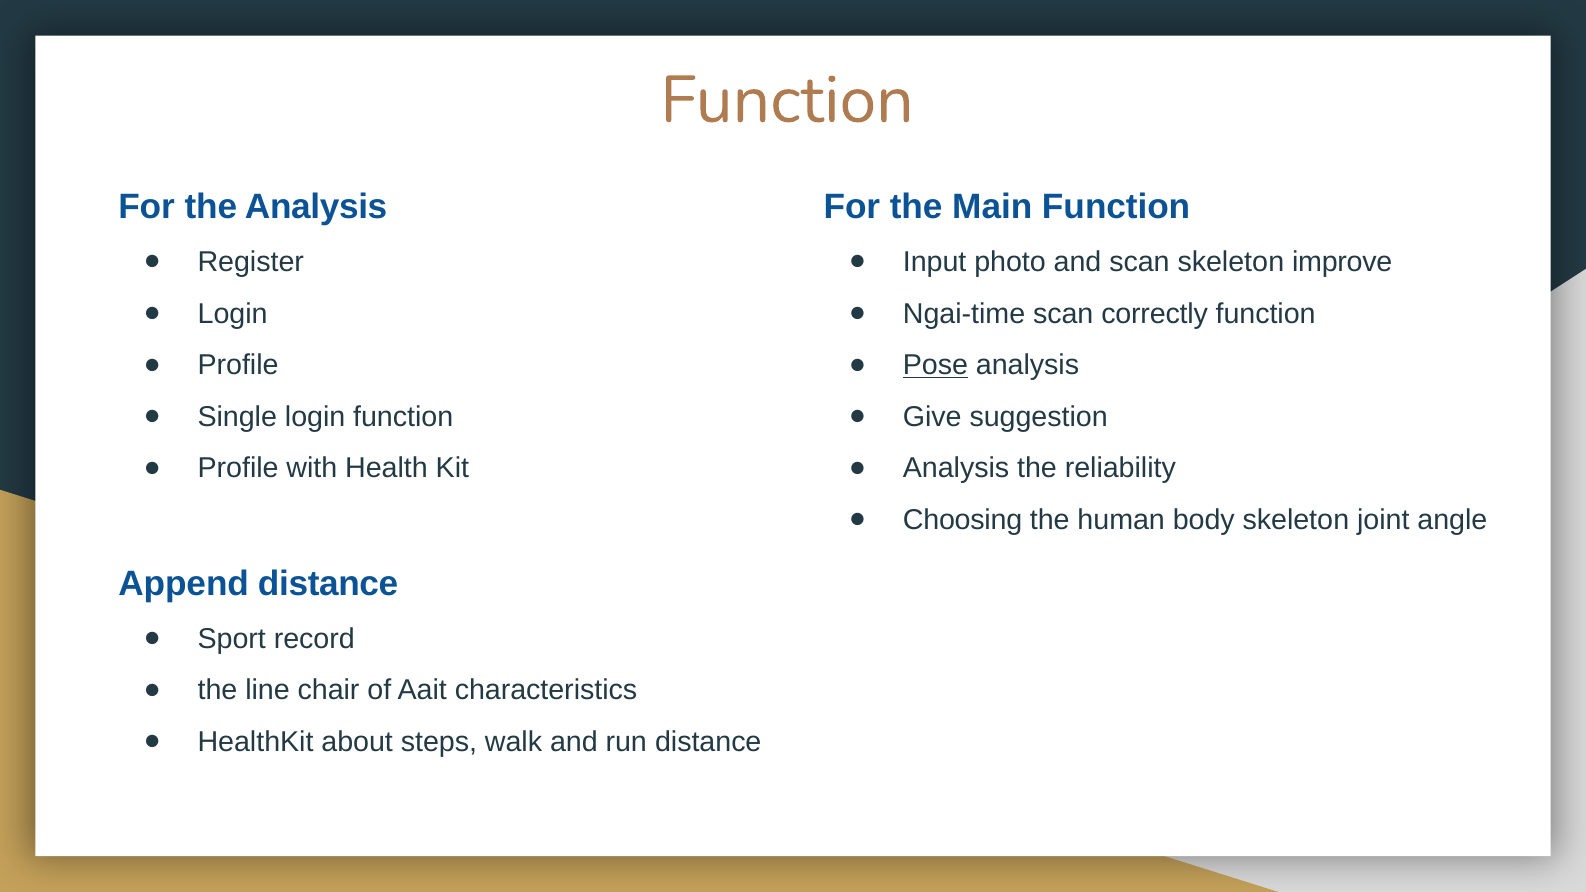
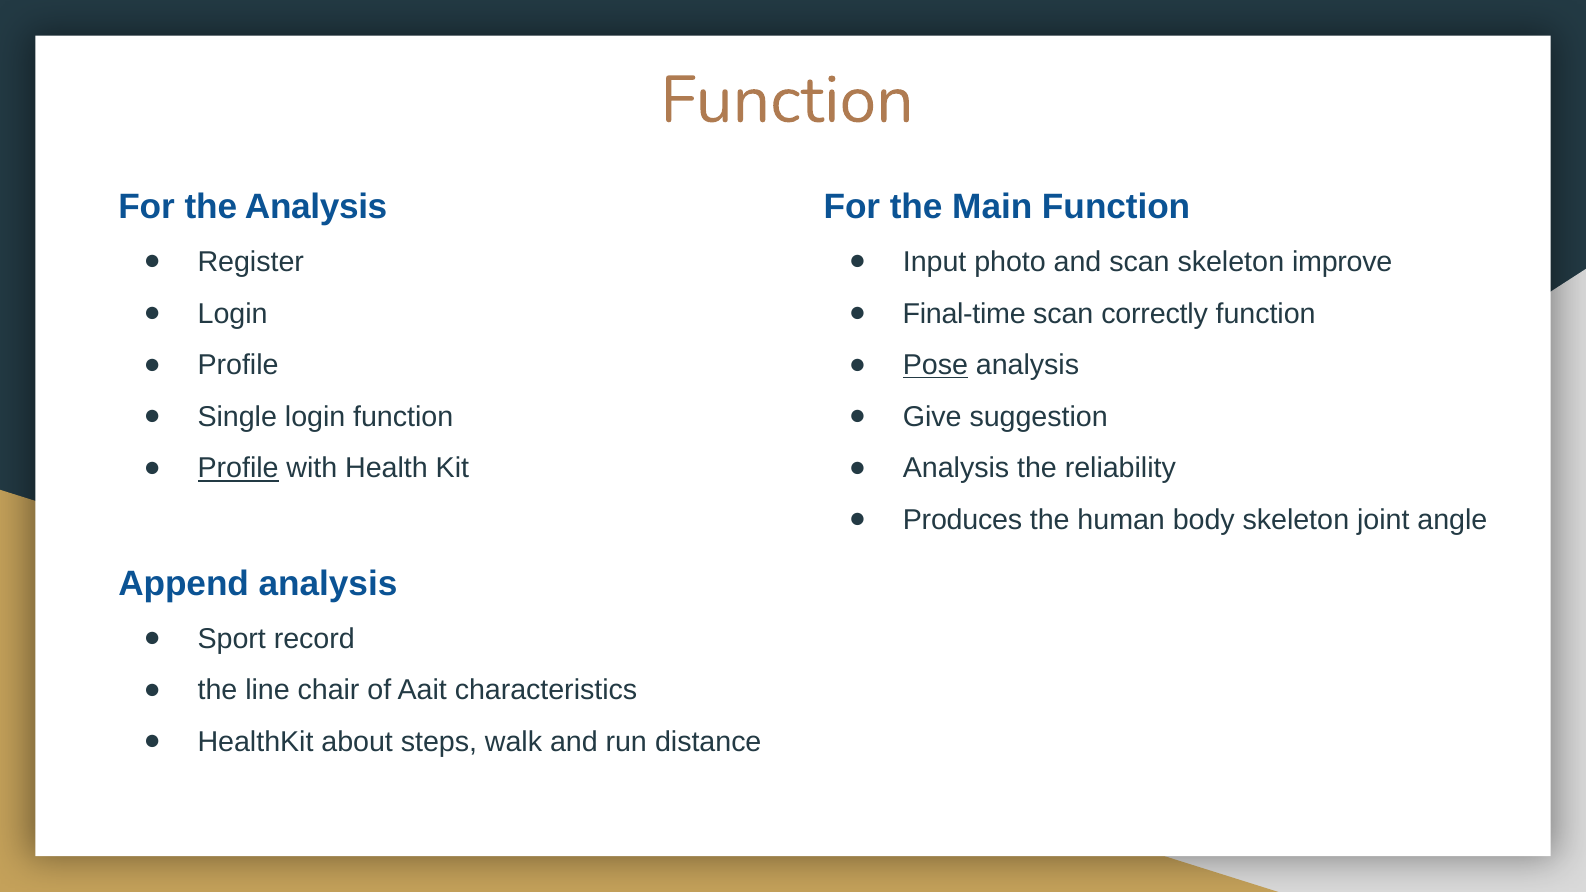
Ngai-time: Ngai-time -> Final-time (964, 314)
Profile underline: none -> present (238, 468)
Choosing: Choosing -> Produces (963, 520)
Append distance: distance -> analysis (328, 584)
